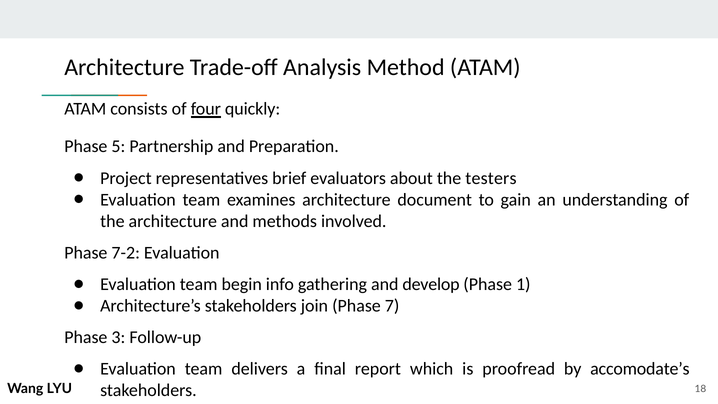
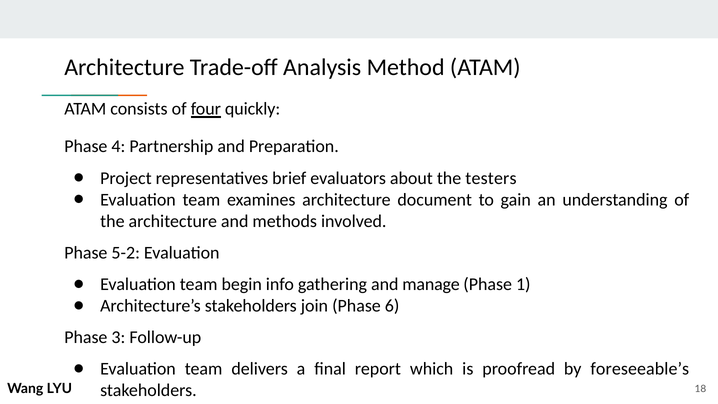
5: 5 -> 4 (118, 147)
7-2: 7-2 -> 5-2 (126, 253)
develop: develop -> manage (431, 284)
7: 7 -> 6 (392, 306)
accomodate’s: accomodate’s -> foreseeable’s (640, 369)
